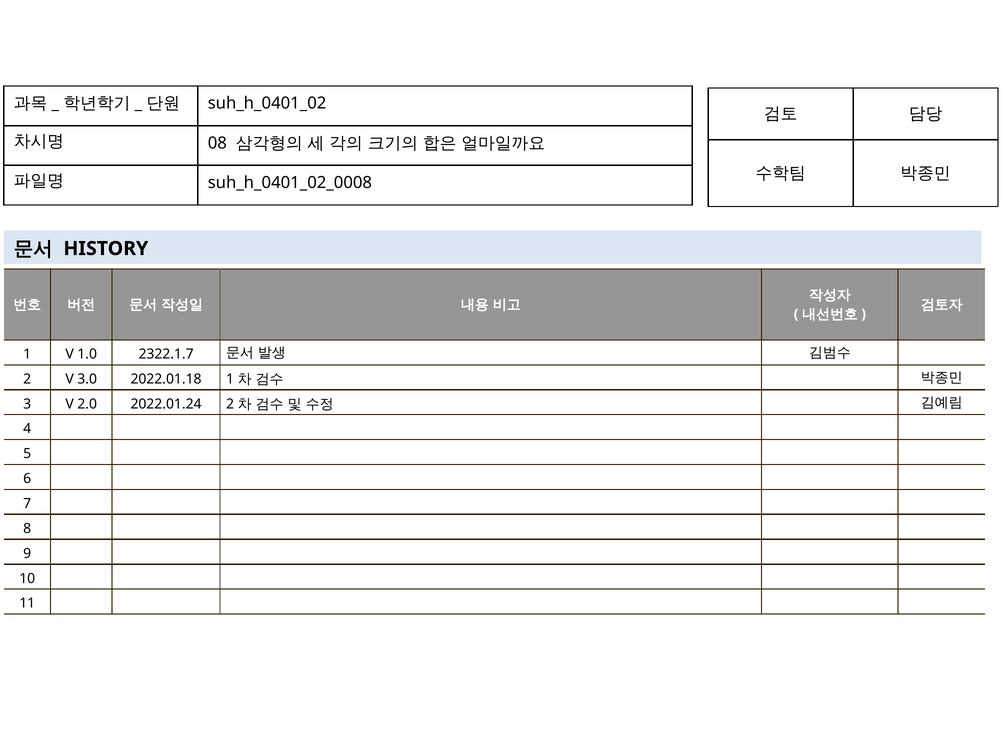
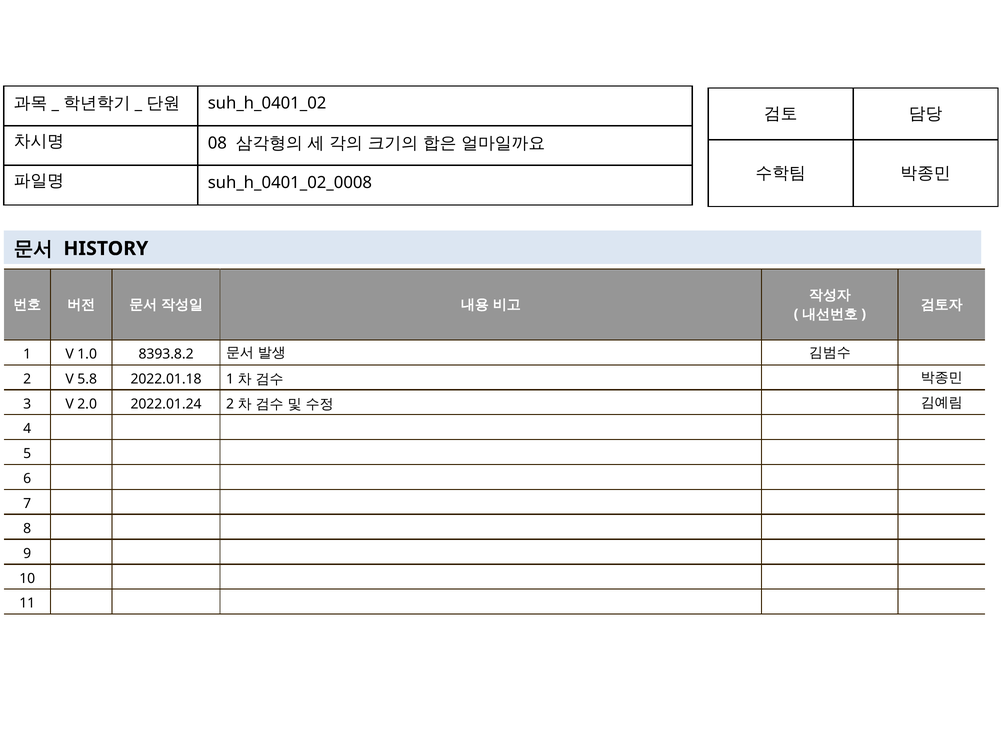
2322.1.7: 2322.1.7 -> 8393.8.2 (166, 354)
3.0: 3.0 -> 5.8 (87, 379)
